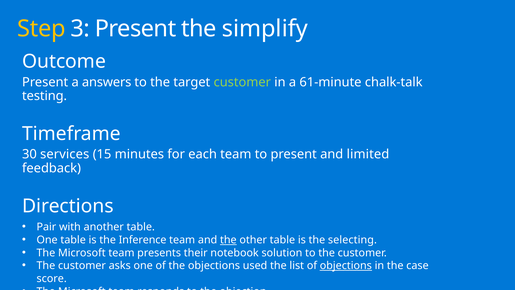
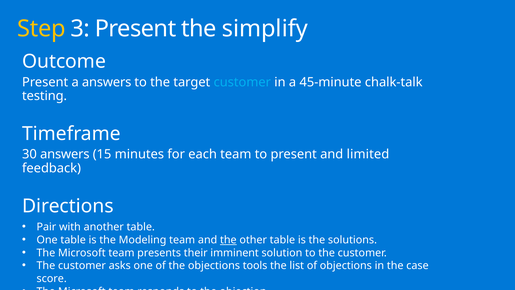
customer colour: light green -> light blue (242, 82)
61-minute: 61-minute -> 45-minute (330, 82)
30 services: services -> answers (65, 154)
Inference: Inference -> Modeling (143, 240)
selecting: selecting -> solutions (352, 240)
notebook: notebook -> imminent (235, 253)
used: used -> tools (255, 265)
objections underline: present -> none (346, 265)
